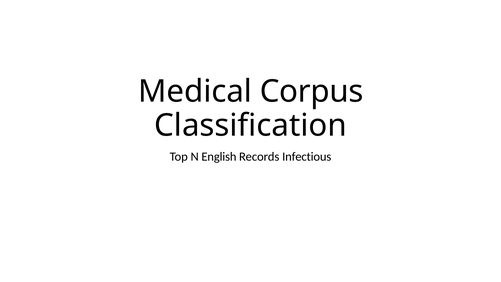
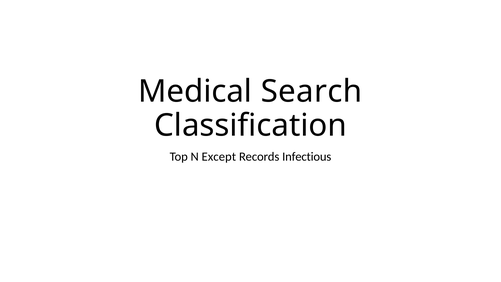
Corpus: Corpus -> Search (311, 91)
English: English -> Except (219, 157)
